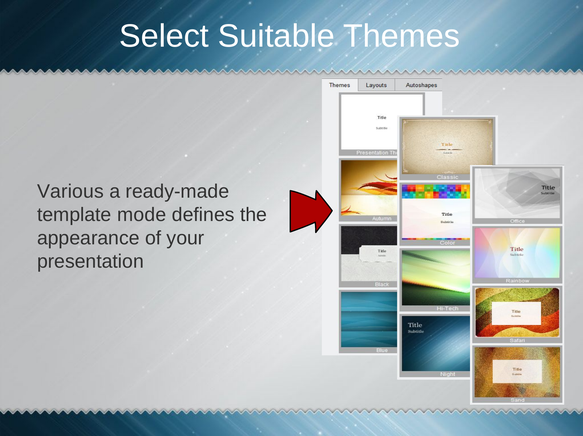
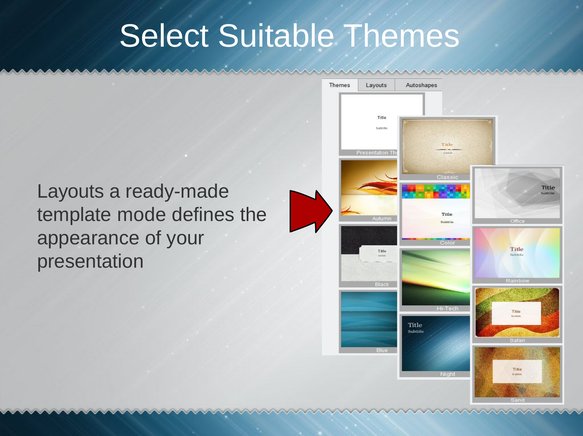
Various: Various -> Layouts (71, 192)
